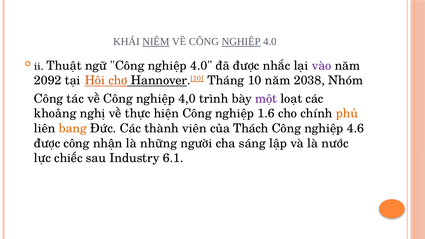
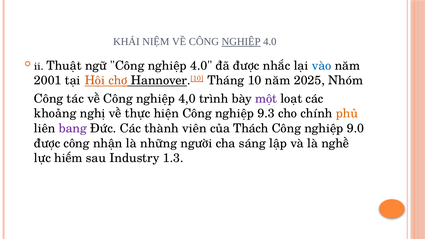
NIỆM underline: present -> none (156, 42)
vào colour: purple -> blue (322, 66)
2092: 2092 -> 2001 (48, 81)
2038: 2038 -> 2025 (309, 81)
1.6: 1.6 -> 9.3 (266, 114)
bang colour: orange -> purple (73, 128)
4.6: 4.6 -> 9.0 (355, 128)
nước: nước -> nghề (335, 143)
chiếc: chiếc -> hiếm (68, 158)
6.1: 6.1 -> 1.3 (173, 158)
